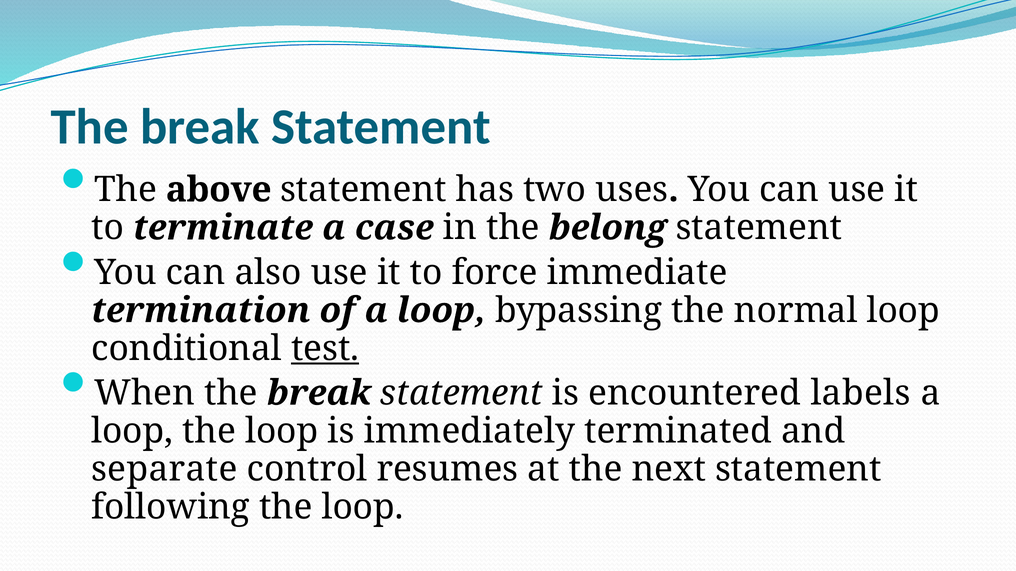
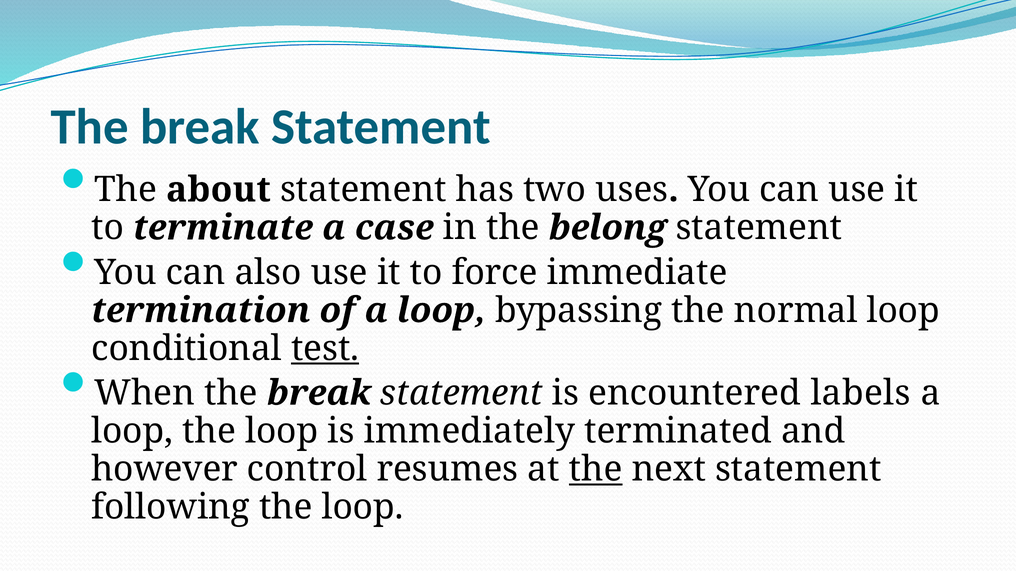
above: above -> about (218, 190)
separate: separate -> however (165, 470)
the underline: none -> present (596, 470)
